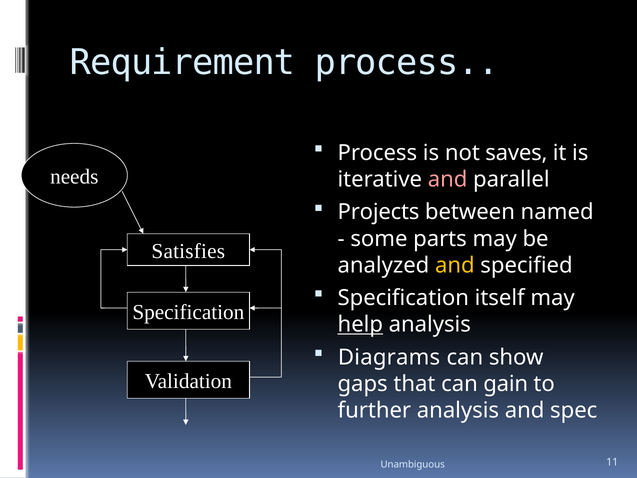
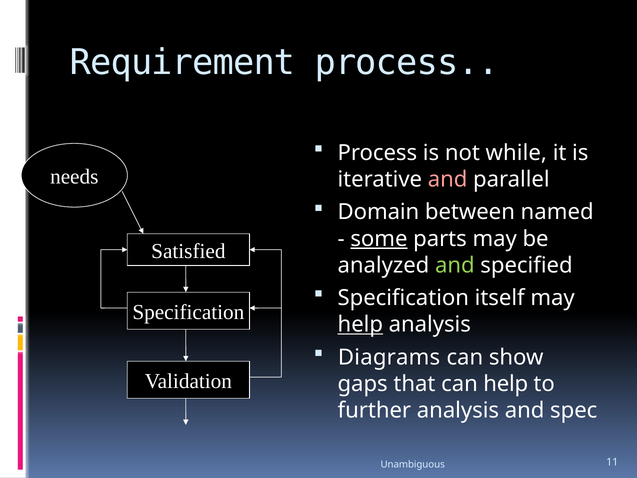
saves: saves -> while (516, 153)
Projects: Projects -> Domain (378, 212)
some underline: none -> present (379, 239)
Satisfies: Satisfies -> Satisfied (188, 251)
and colour: yellow -> light green (455, 265)
can gain: gain -> help (506, 384)
